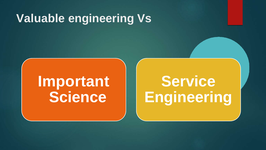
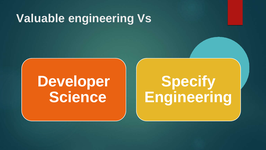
Important: Important -> Developer (74, 81)
Service: Service -> Specify (188, 81)
